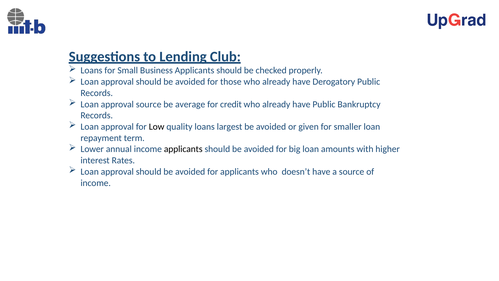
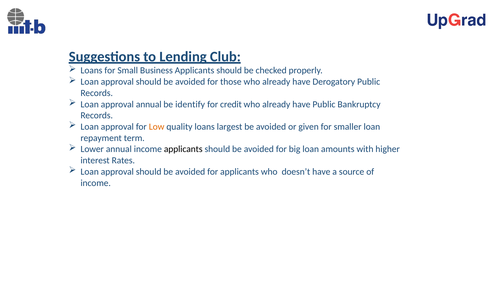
approval source: source -> annual (149, 104)
average: average -> identify (190, 104)
Low colour: black -> orange (157, 127)
